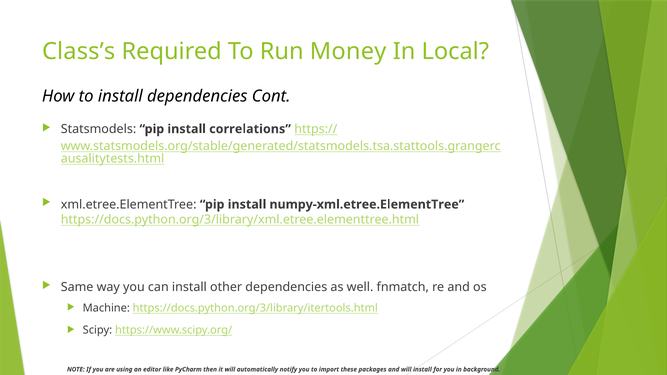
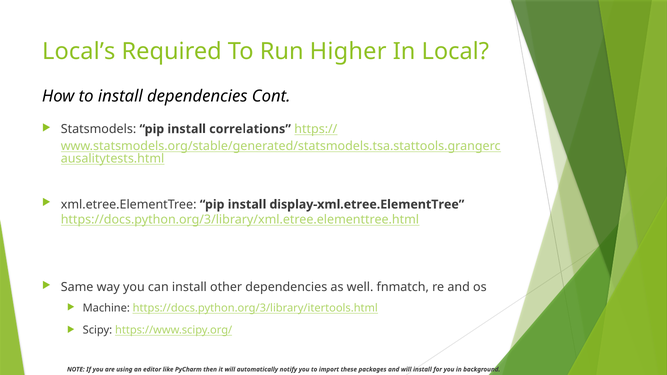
Class’s: Class’s -> Local’s (79, 52)
Money: Money -> Higher (348, 52)
numpy-xml.etree.ElementTree: numpy-xml.etree.ElementTree -> display-xml.etree.ElementTree (367, 205)
